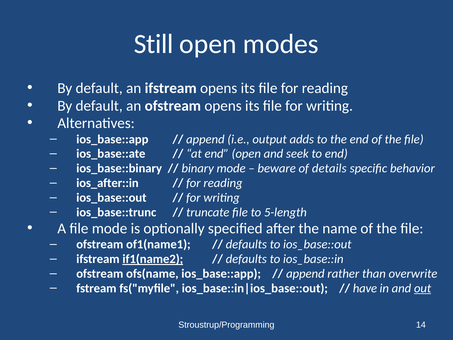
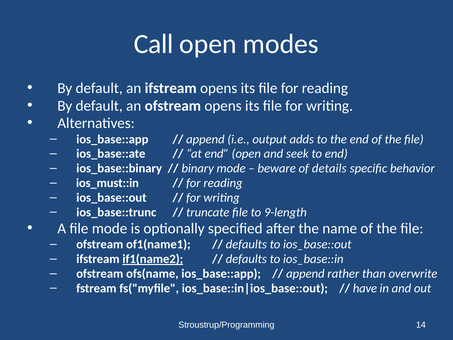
Still: Still -> Call (154, 44)
ios_after::in: ios_after::in -> ios_must::in (107, 183)
5-length: 5-length -> 9-length (285, 212)
out underline: present -> none (423, 288)
